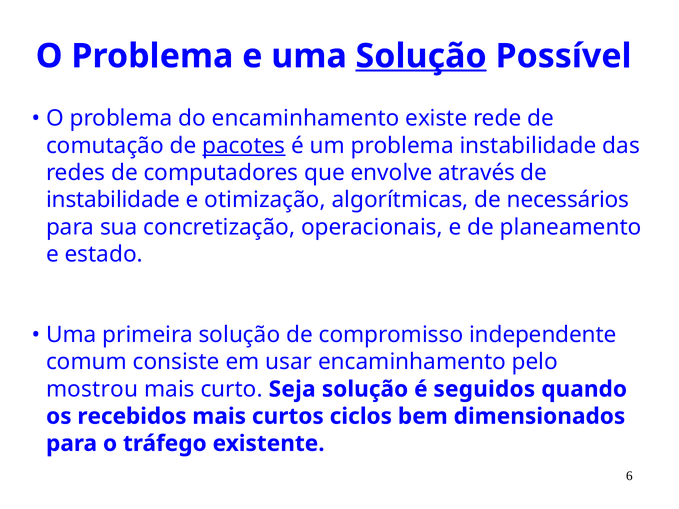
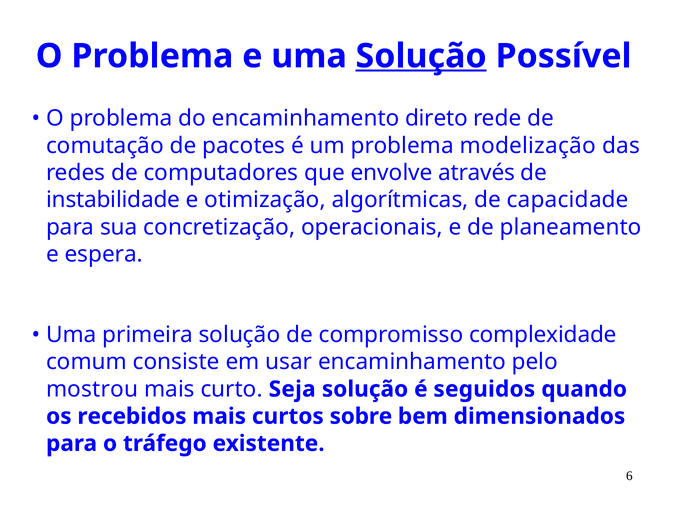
existe: existe -> direto (436, 119)
pacotes underline: present -> none (244, 146)
problema instabilidade: instabilidade -> modelização (528, 146)
necessários: necessários -> capacidade (568, 200)
estado: estado -> espera (104, 254)
independente: independente -> complexidade (543, 335)
ciclos: ciclos -> sobre (361, 417)
